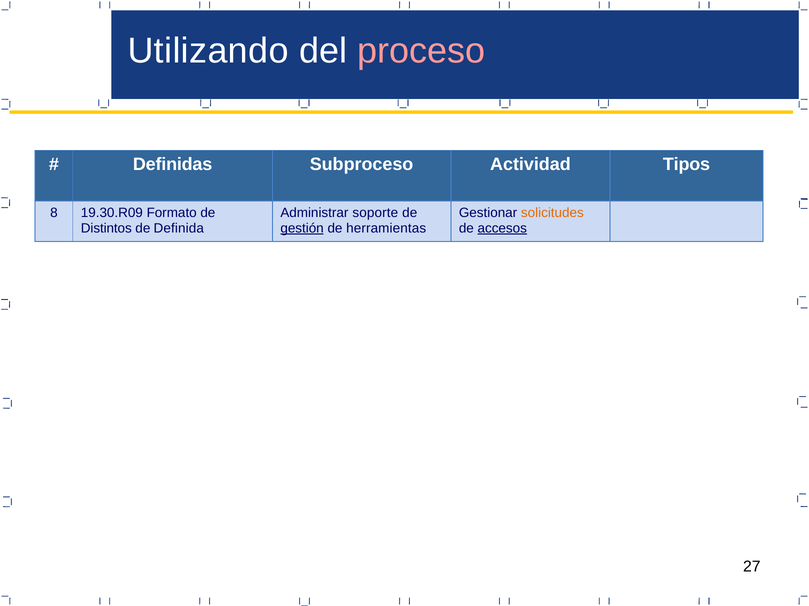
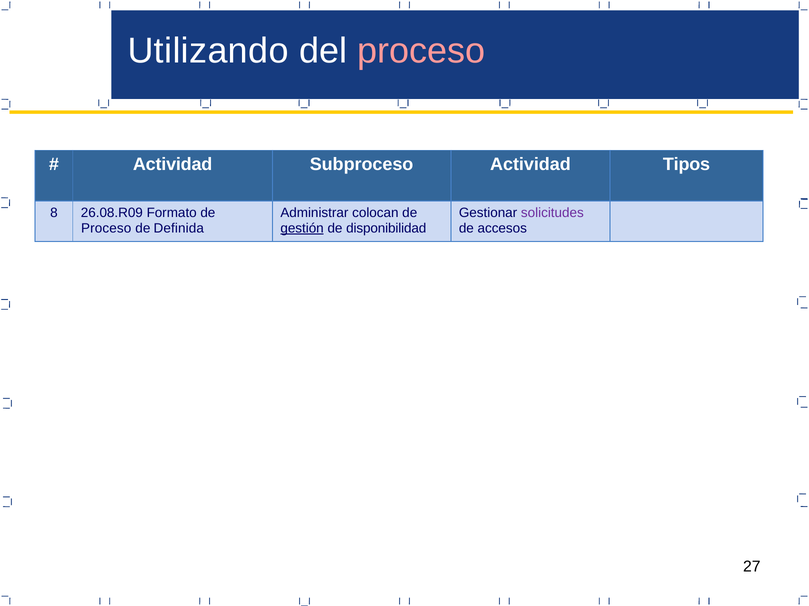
Definidas: Definidas -> Actividad (173, 165)
19.30.R09: 19.30.R09 -> 26.08.R09 (112, 213)
soporte: soporte -> colocan (375, 213)
solicitudes colour: orange -> purple (552, 213)
Distintos: Distintos -> Proceso (106, 228)
herramientas: herramientas -> disponibilidad (386, 228)
accesos underline: present -> none (502, 228)
